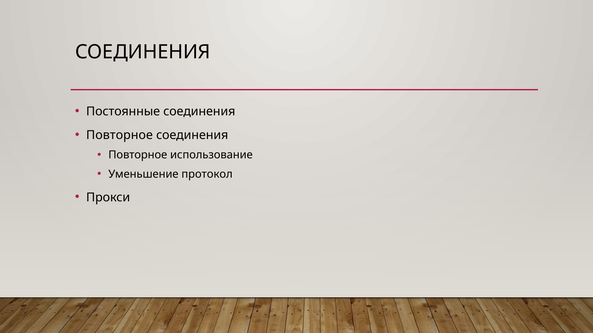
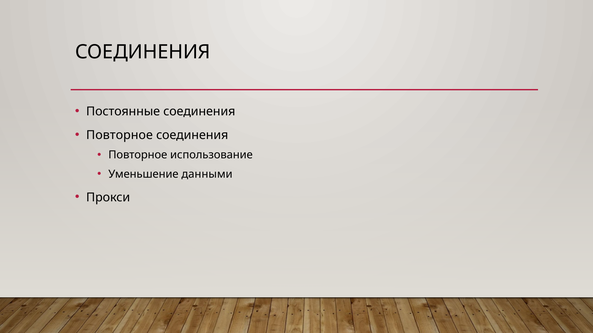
протокол: протокол -> данными (207, 174)
